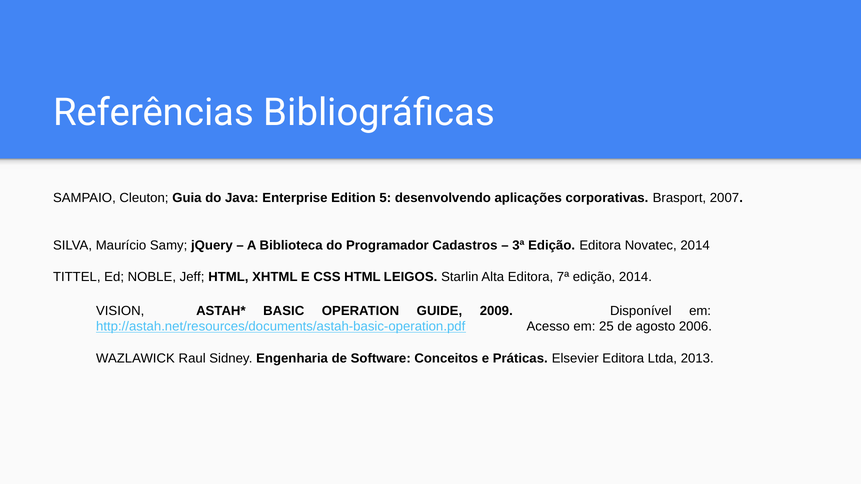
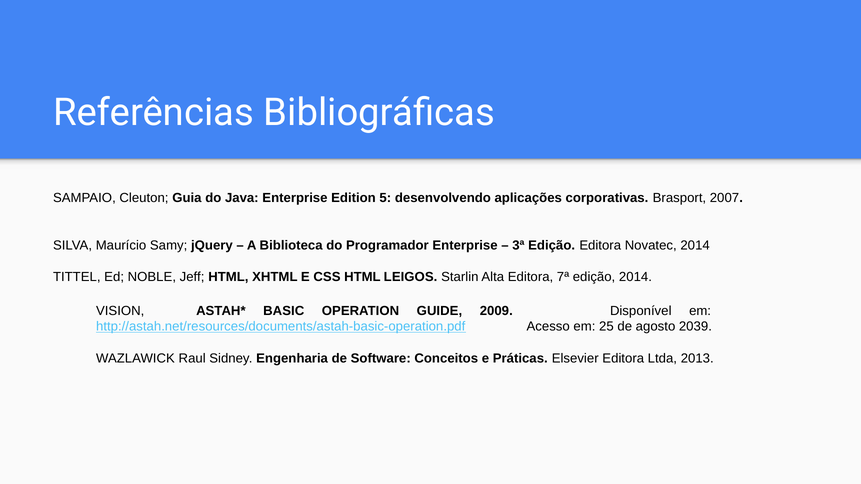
Programador Cadastros: Cadastros -> Enterprise (465, 246)
2006: 2006 -> 2039 (695, 327)
